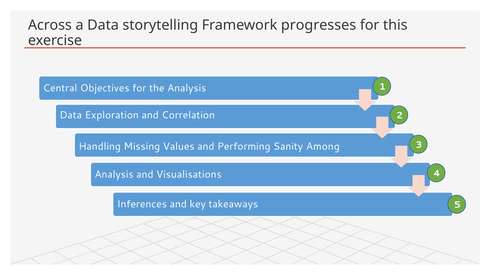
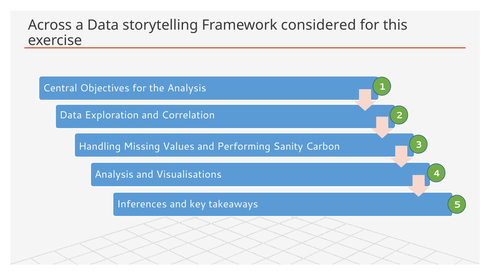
progresses: progresses -> considered (319, 25)
Among: Among -> Carbon (323, 147)
